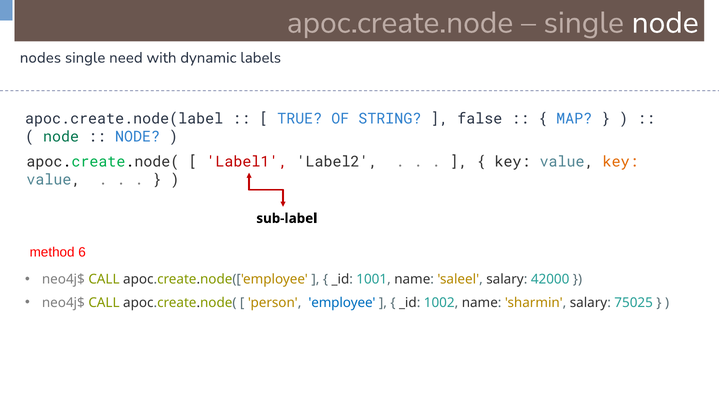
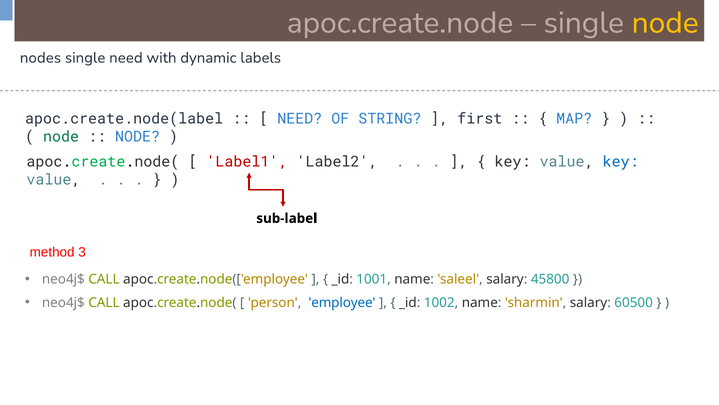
node colour: white -> yellow (665, 23)
TRUE: TRUE -> NEED (300, 119)
false: false -> first (480, 119)
key colour: orange -> blue (621, 162)
6: 6 -> 3 (82, 252)
42000: 42000 -> 45800 (550, 279)
75025: 75025 -> 60500 (634, 302)
